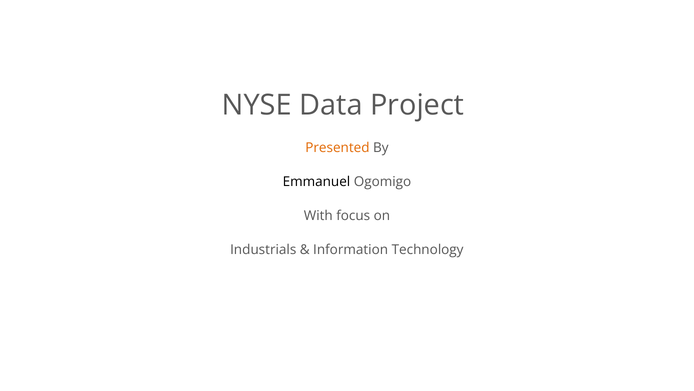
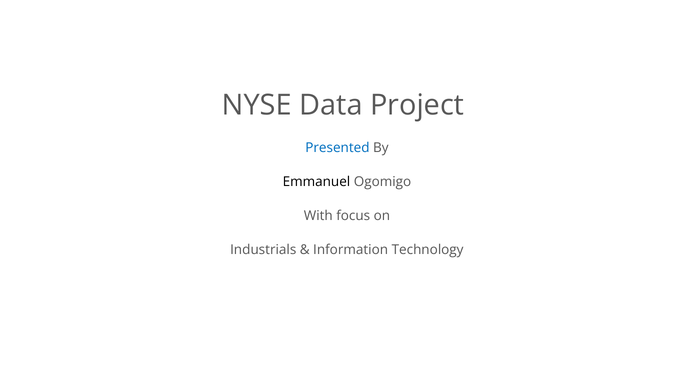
Presented colour: orange -> blue (337, 147)
